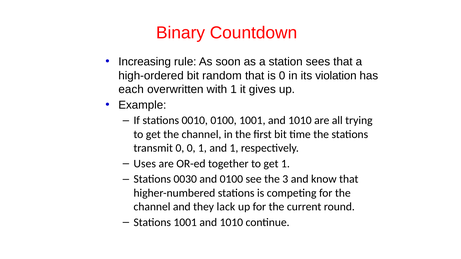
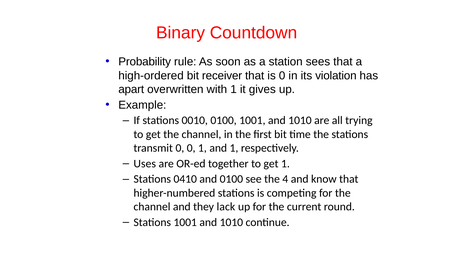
Increasing: Increasing -> Probability (145, 62)
random: random -> receiver (222, 76)
each: each -> apart (131, 90)
0030: 0030 -> 0410 (185, 179)
3: 3 -> 4 (285, 179)
